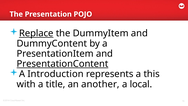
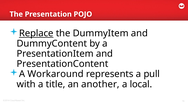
PresentationContent underline: present -> none (62, 64)
Introduction: Introduction -> Workaround (56, 74)
this: this -> pull (152, 74)
